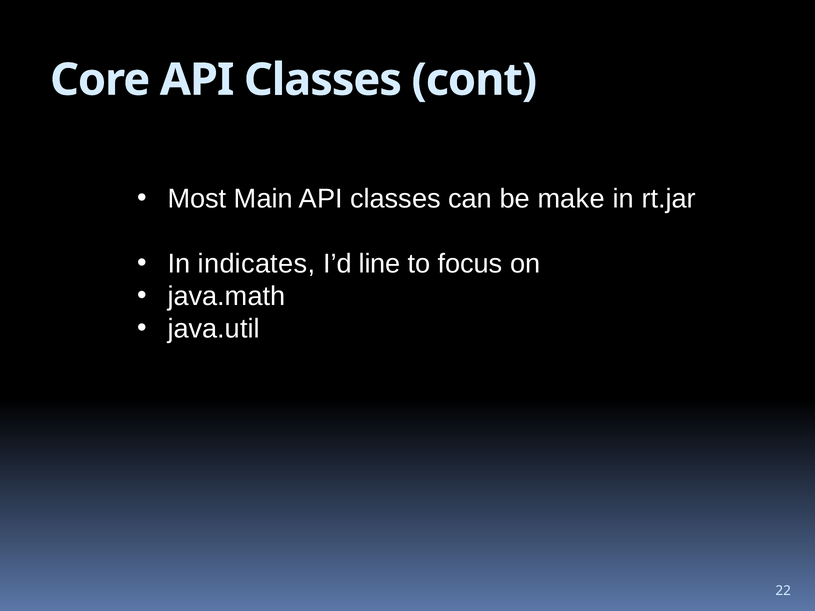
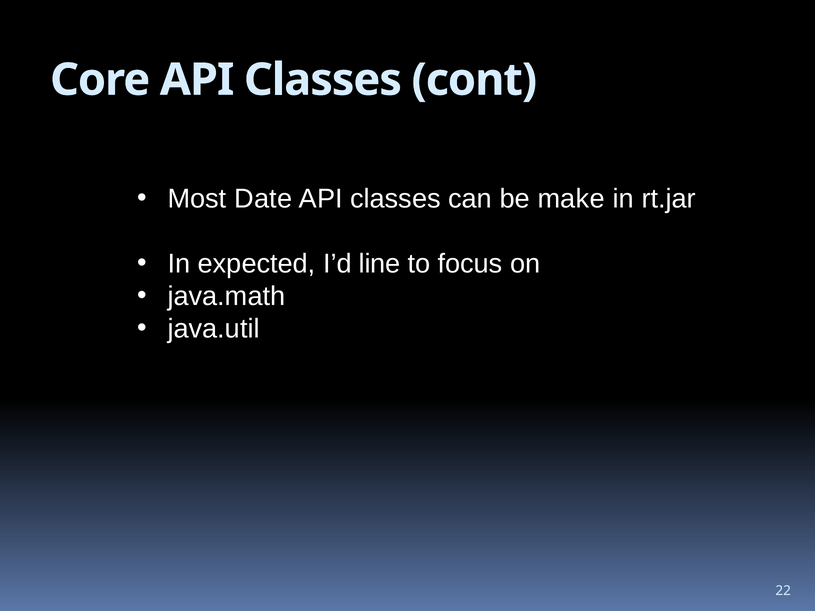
Main: Main -> Date (263, 199)
indicates: indicates -> expected (257, 264)
